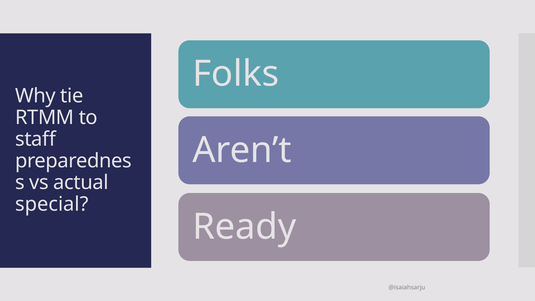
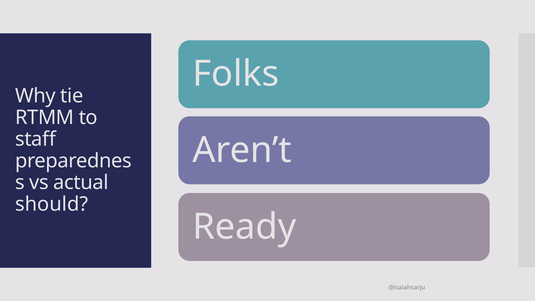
special: special -> should (52, 204)
